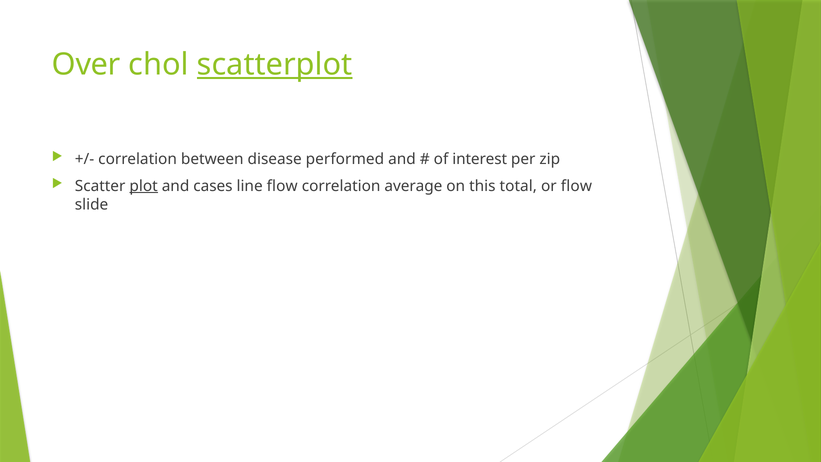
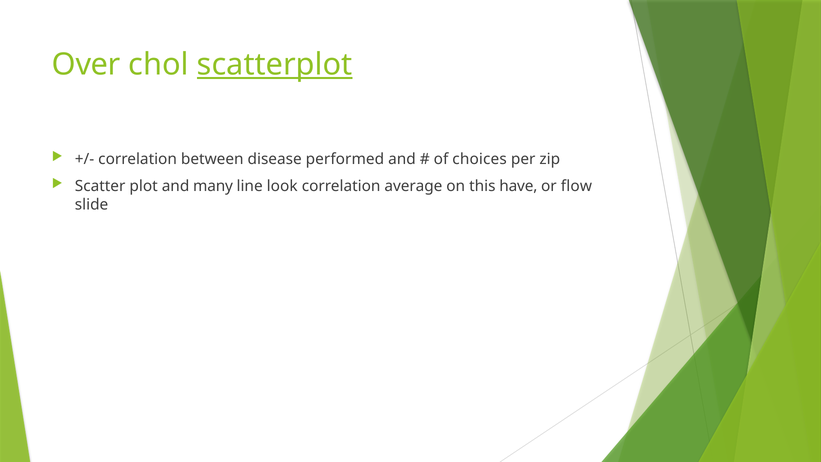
interest: interest -> choices (480, 159)
plot underline: present -> none (144, 186)
cases: cases -> many (213, 186)
line flow: flow -> look (282, 186)
total: total -> have (518, 186)
